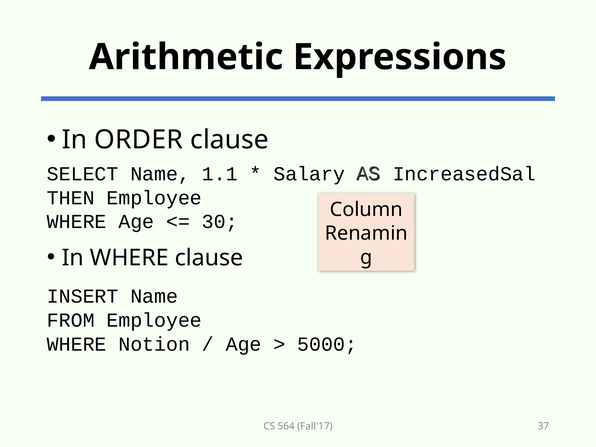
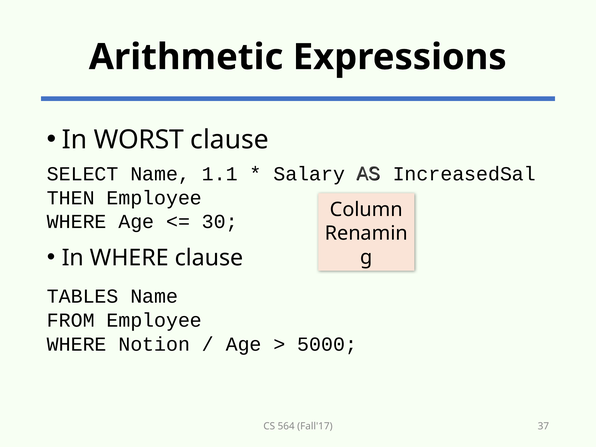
ORDER: ORDER -> WORST (139, 140)
INSERT: INSERT -> TABLES (83, 296)
